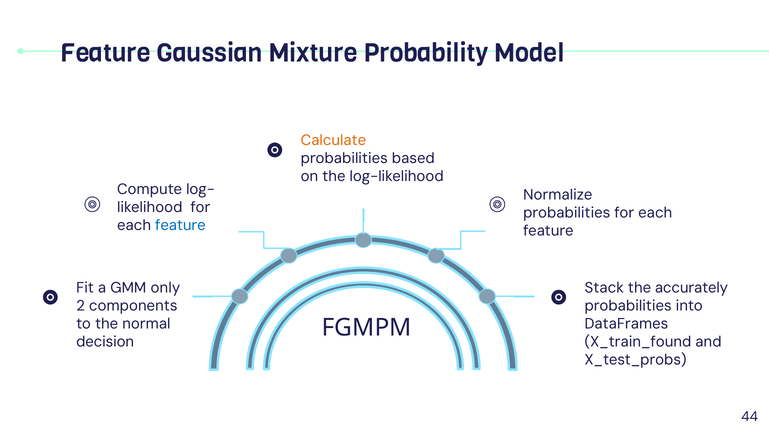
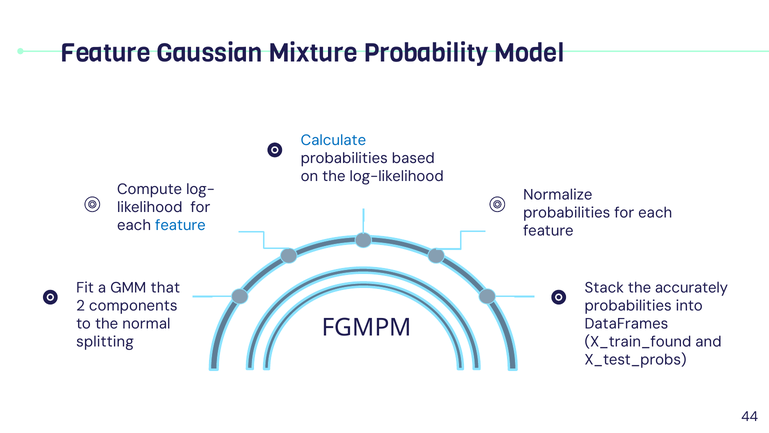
Calculate colour: orange -> blue (333, 140)
only: only -> that (165, 287)
decision: decision -> splitting (105, 341)
